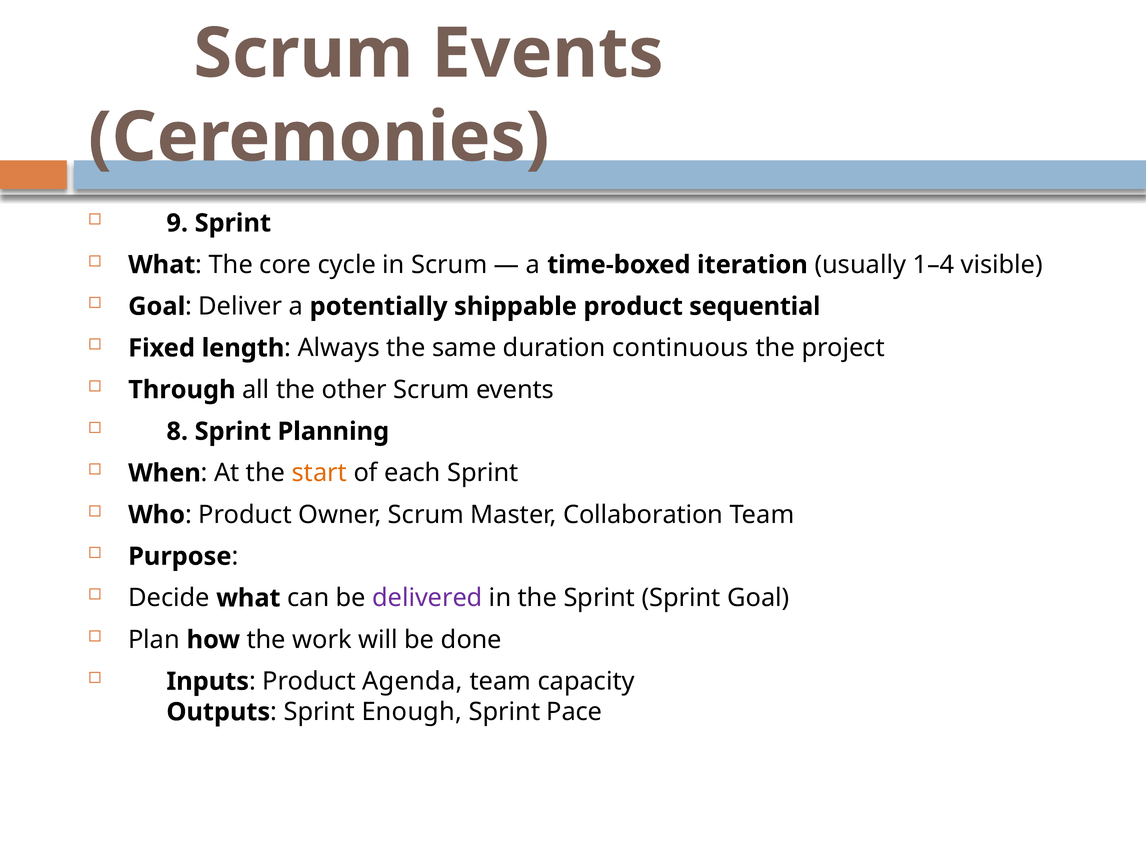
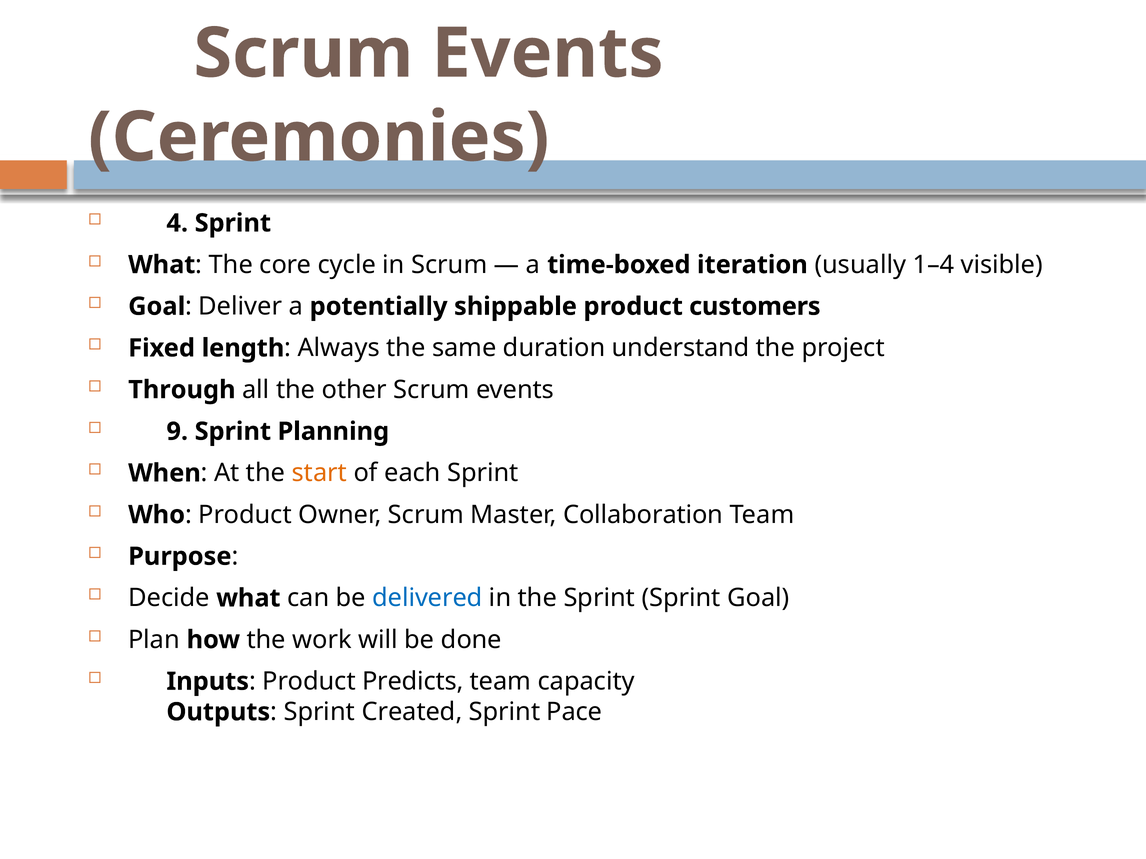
9: 9 -> 4 (177, 223)
sequential: sequential -> customers (755, 307)
continuous: continuous -> understand (681, 348)
8: 8 -> 9 (177, 432)
delivered colour: purple -> blue (427, 598)
Agenda: Agenda -> Predicts (413, 682)
Enough: Enough -> Created (412, 712)
